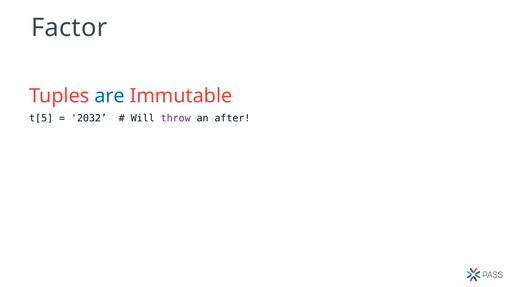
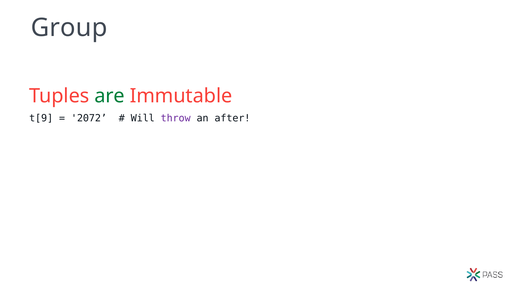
Factor: Factor -> Group (69, 28)
are colour: blue -> green (110, 96)
t[5: t[5 -> t[9 (41, 118)
2032: 2032 -> 2072 (89, 118)
